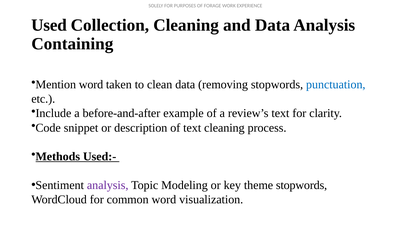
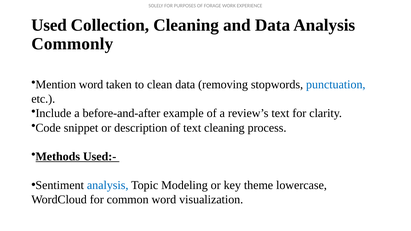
Containing: Containing -> Commonly (72, 44)
analysis colour: purple -> blue (108, 185)
theme stopwords: stopwords -> lowercase (302, 185)
